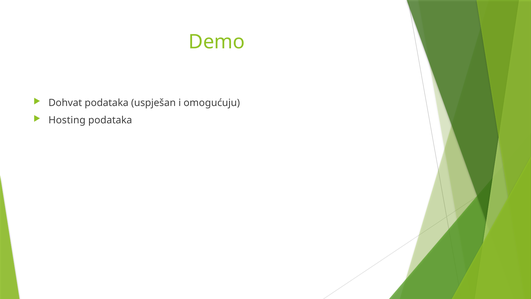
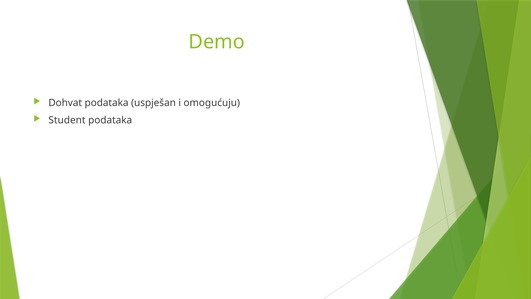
Hosting: Hosting -> Student (67, 120)
